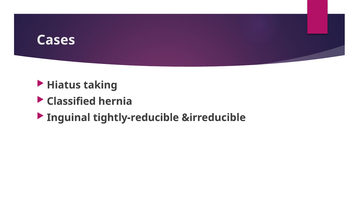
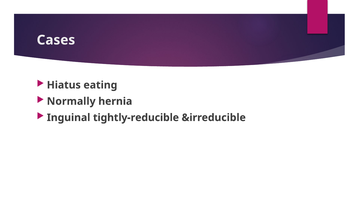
taking: taking -> eating (100, 85)
Classified: Classified -> Normally (71, 101)
